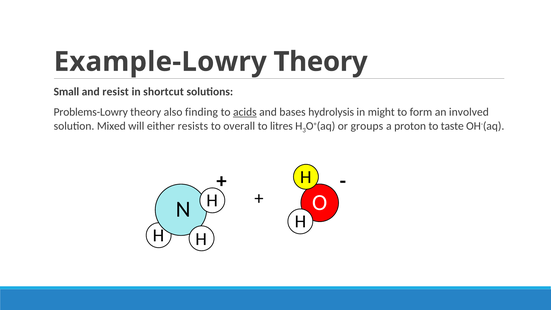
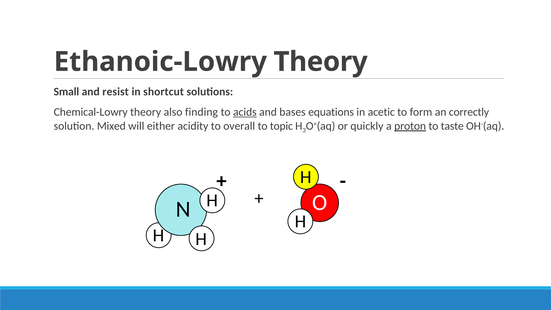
Example-Lowry: Example-Lowry -> Ethanoic-Lowry (160, 62)
Problems-Lowry: Problems-Lowry -> Chemical-Lowry (91, 112)
hydrolysis: hydrolysis -> equations (331, 112)
might: might -> acetic (381, 112)
involved: involved -> correctly (469, 112)
resists: resists -> acidity (193, 126)
litres: litres -> topic (281, 126)
groups: groups -> quickly (367, 126)
proton underline: none -> present (410, 126)
